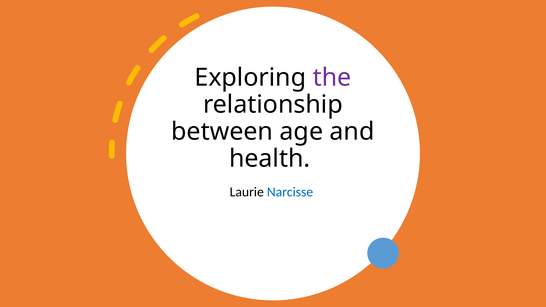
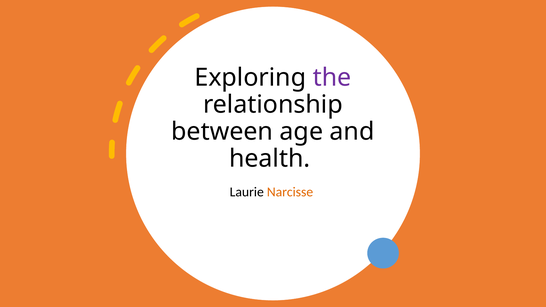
Narcisse colour: blue -> orange (290, 192)
